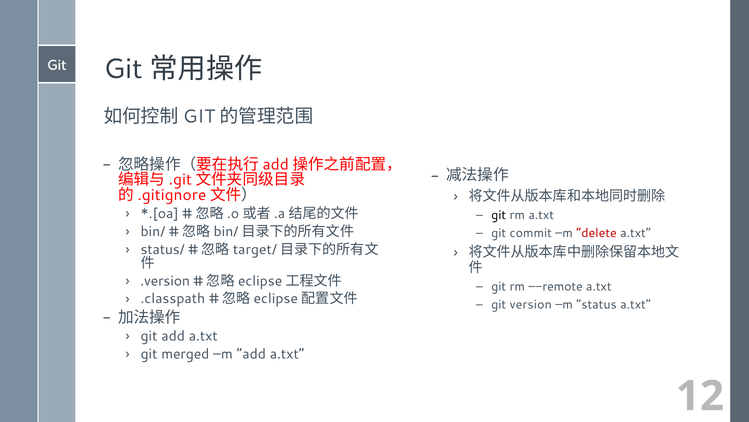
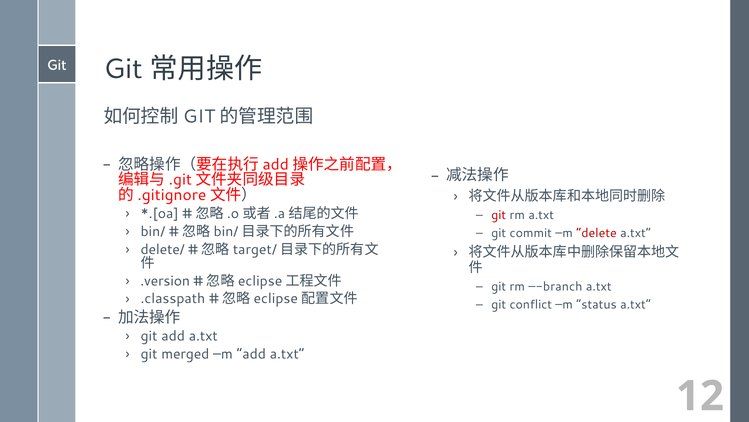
git colour: black -> red (499, 215)
status/: status/ -> delete/ (163, 249)
–-remote: –-remote -> –-branch (555, 286)
version: version -> conflict (531, 304)
